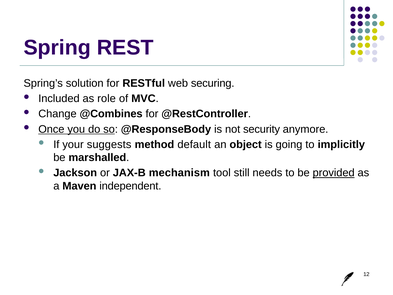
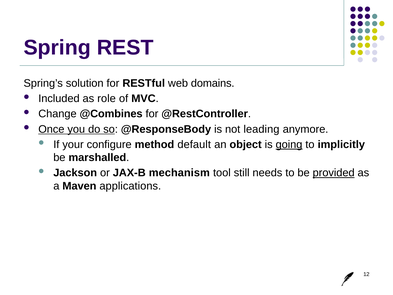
securing: securing -> domains (213, 83)
security: security -> leading (261, 129)
suggests: suggests -> configure (109, 144)
going underline: none -> present (289, 144)
independent: independent -> applications (130, 186)
